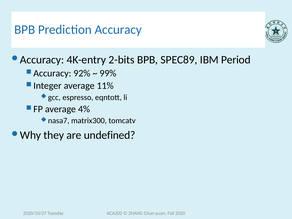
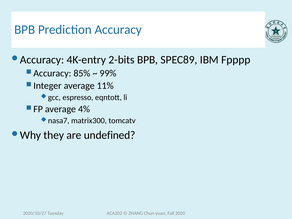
Period: Period -> Fpppp (236, 60)
92%: 92% -> 85% (82, 73)
